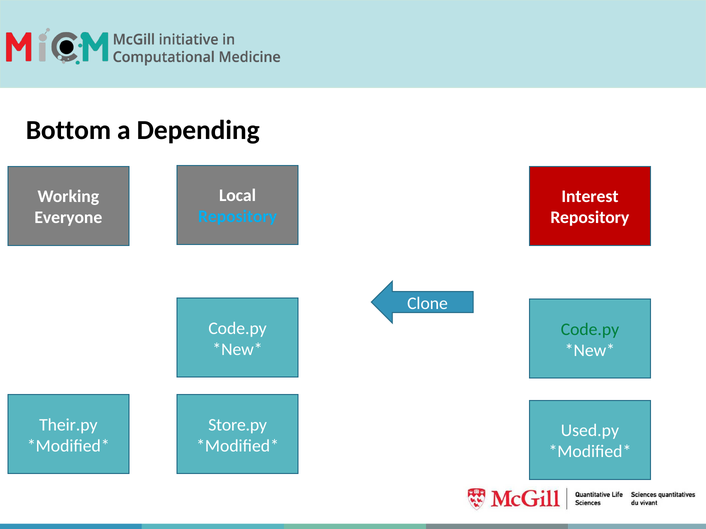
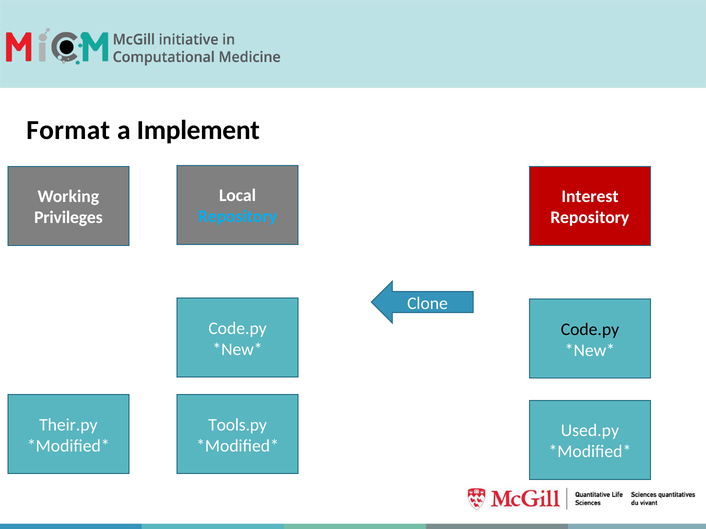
Bottom: Bottom -> Format (68, 130)
Depending: Depending -> Implement (198, 130)
Everyone: Everyone -> Privileges (68, 218)
Code.py colour: green -> black (590, 330)
Store.py: Store.py -> Tools.py (238, 425)
